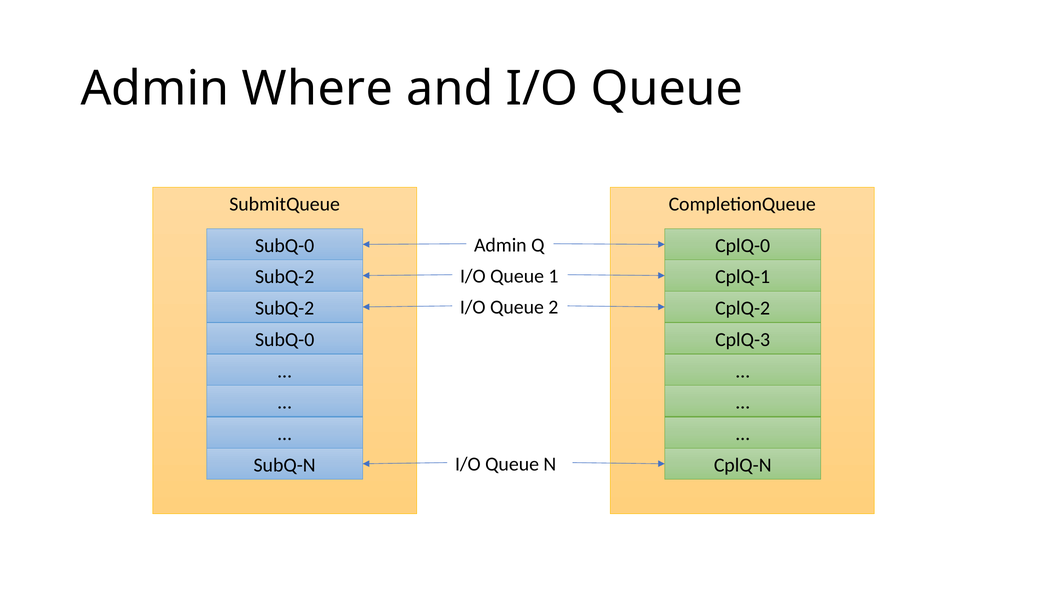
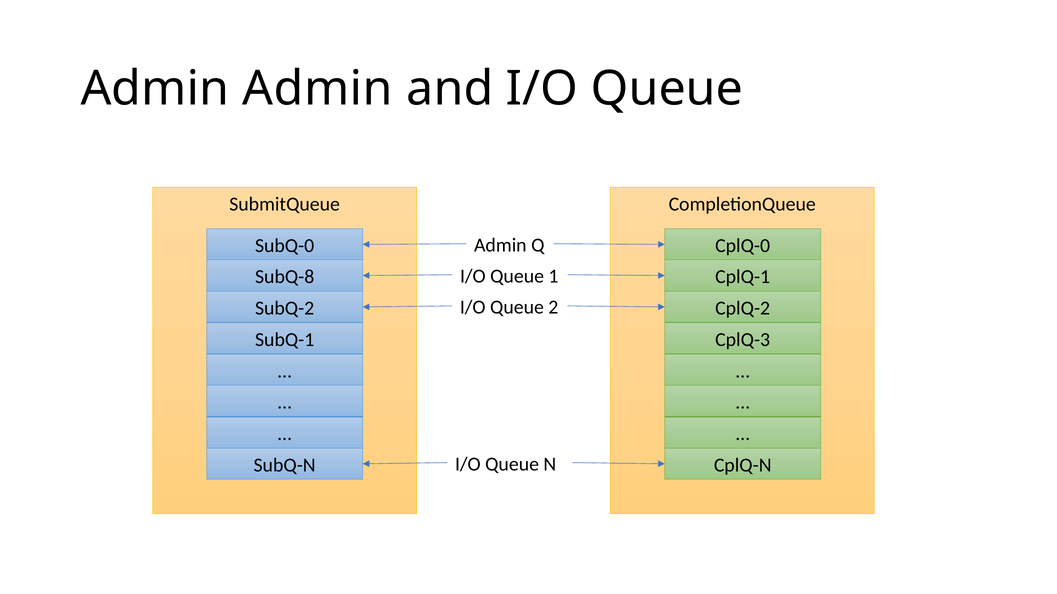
Admin Where: Where -> Admin (317, 89)
SubQ-2: SubQ-2 -> SubQ-8 (285, 277)
SubQ-0: SubQ-0 -> SubQ-1 (285, 340)
